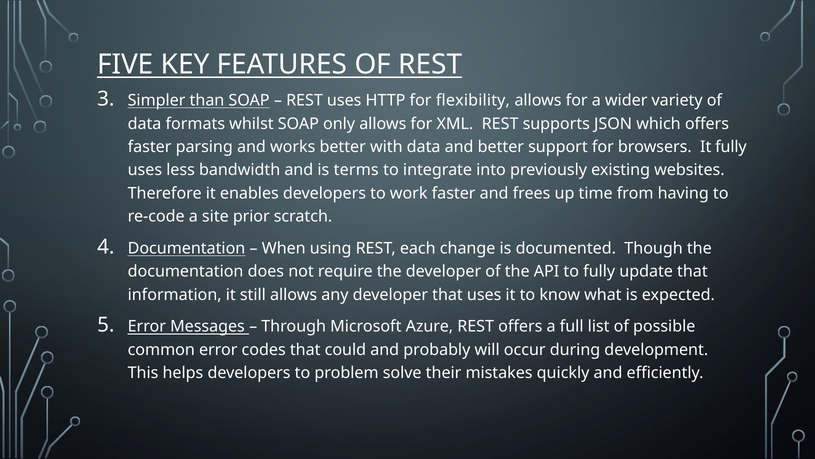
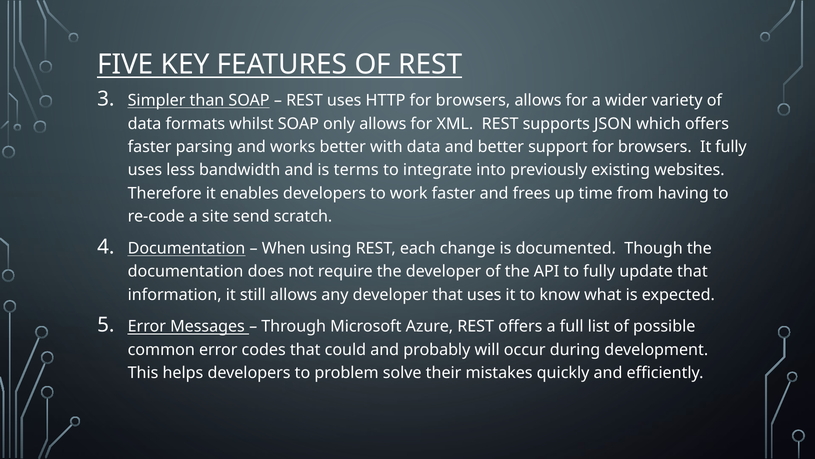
HTTP for flexibility: flexibility -> browsers (473, 100)
prior: prior -> send (251, 216)
